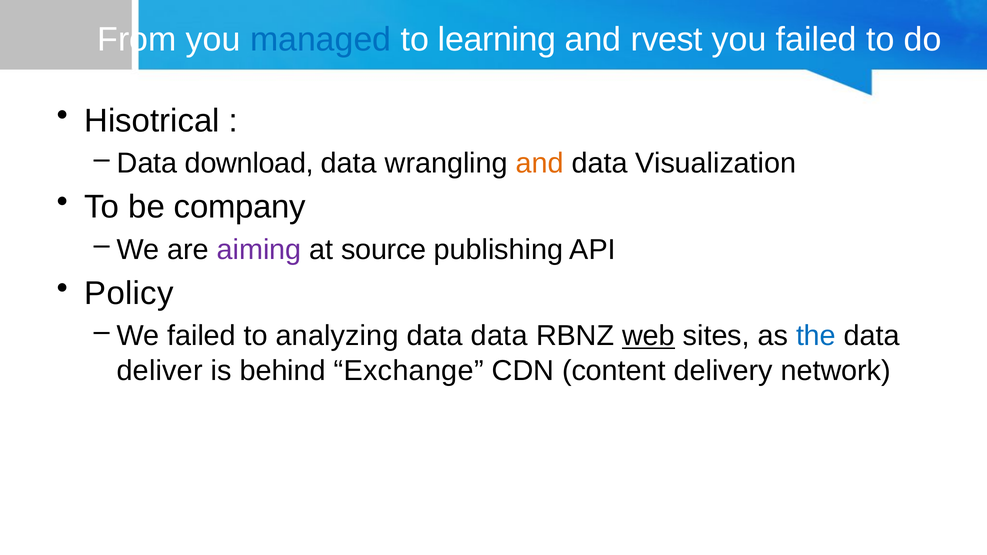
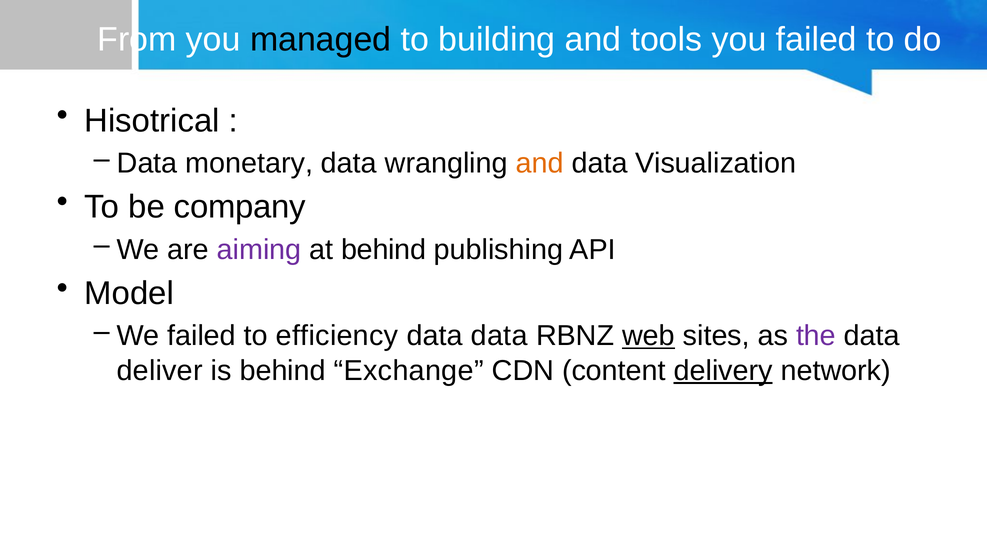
managed colour: blue -> black (321, 39)
learning: learning -> building (497, 39)
rvest: rvest -> tools (666, 39)
download: download -> monetary (249, 163)
at source: source -> behind (384, 250)
Policy: Policy -> Model (129, 294)
analyzing: analyzing -> efficiency (337, 336)
the colour: blue -> purple (816, 336)
delivery underline: none -> present (723, 371)
